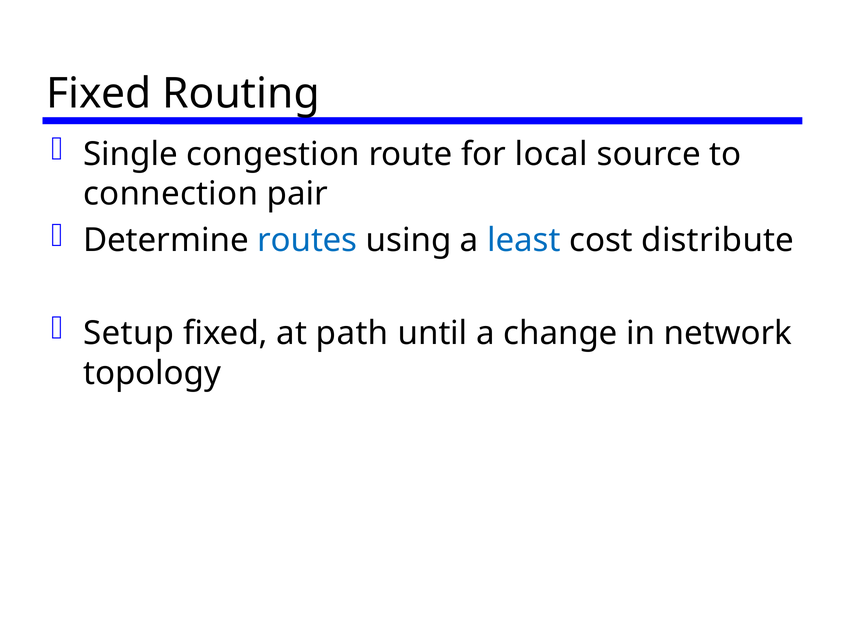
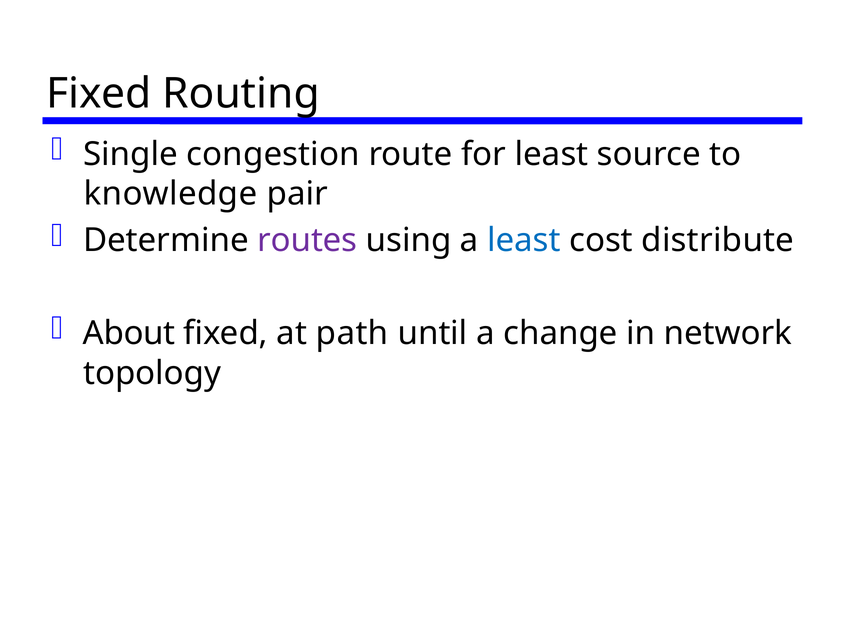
for local: local -> least (552, 154)
connection: connection -> knowledge (171, 194)
routes colour: blue -> purple (307, 240)
Setup: Setup -> About (129, 333)
